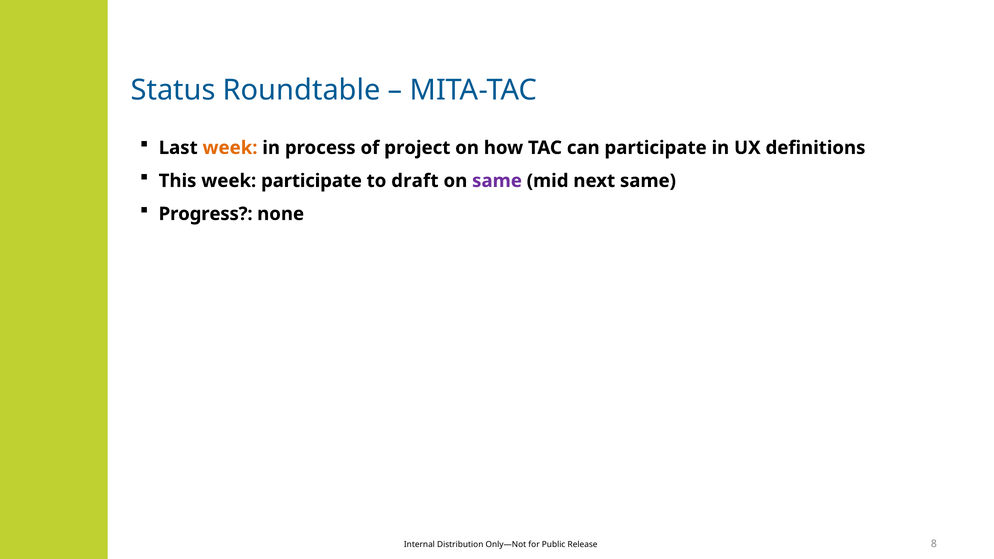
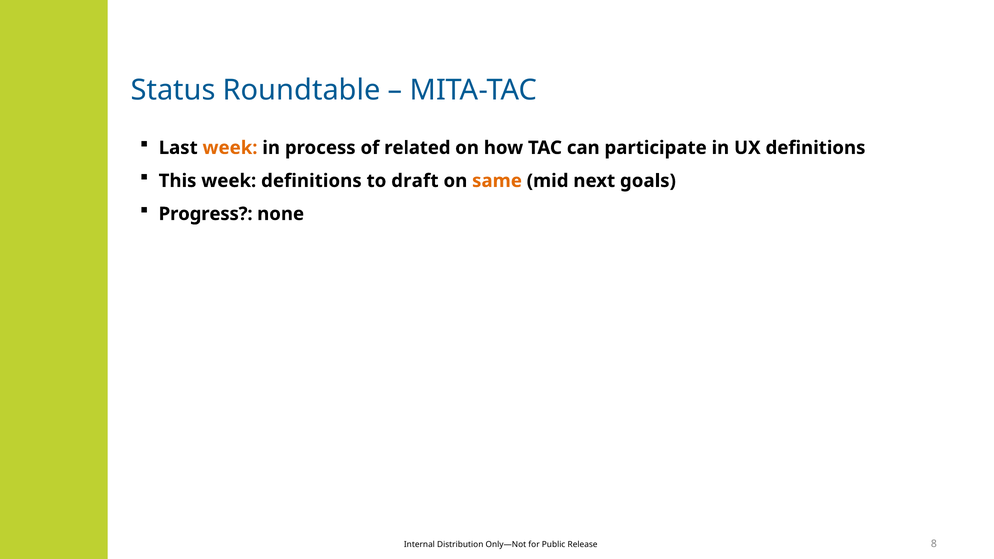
project: project -> related (417, 148)
week participate: participate -> definitions (311, 181)
same colour: purple -> orange (497, 181)
next same: same -> goals (648, 181)
